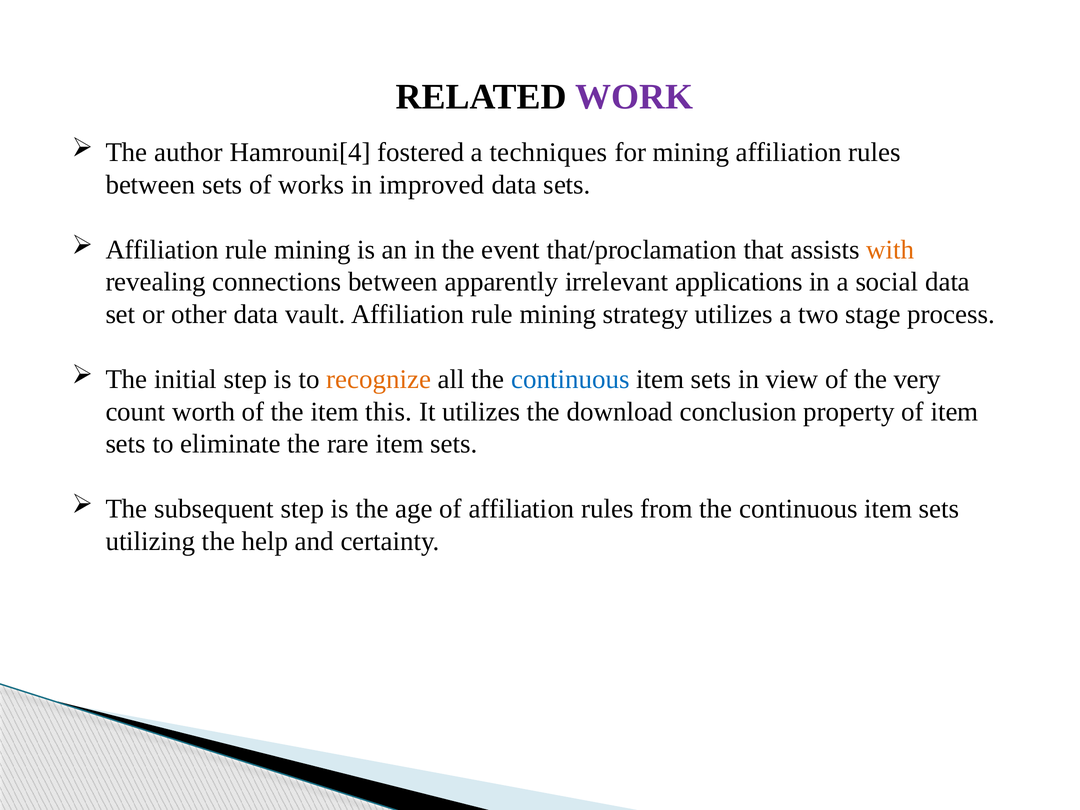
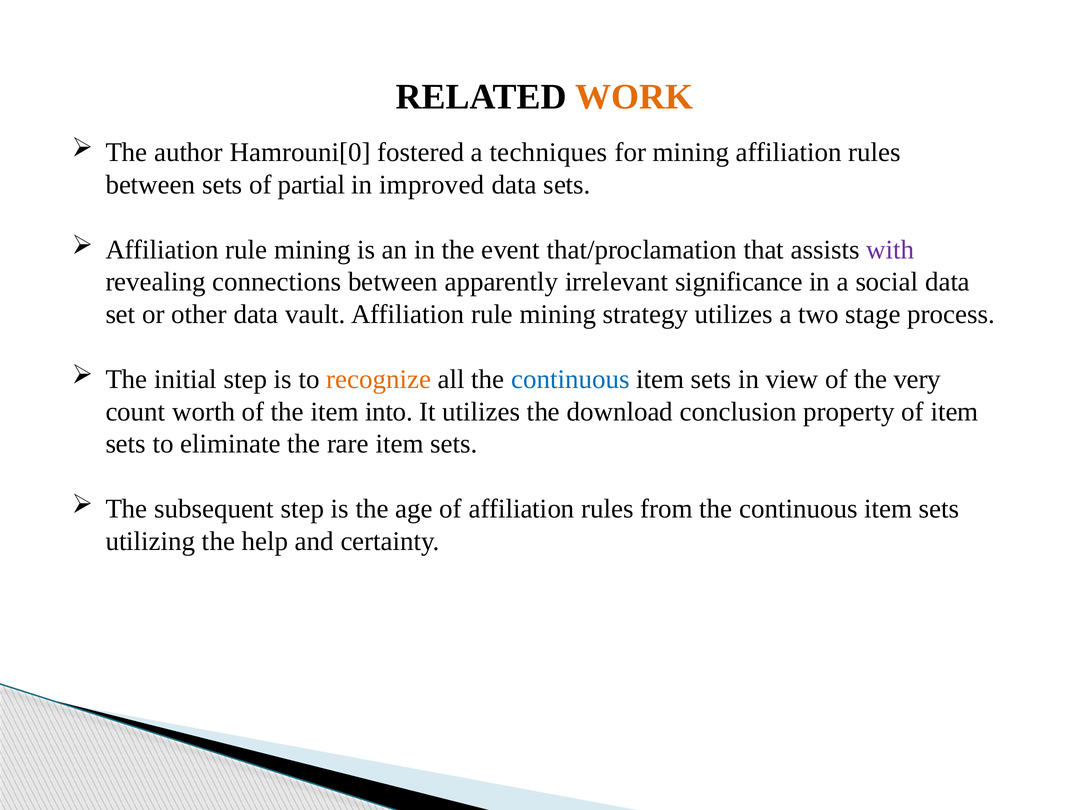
WORK colour: purple -> orange (634, 97)
Hamrouni[4: Hamrouni[4 -> Hamrouni[0 (300, 152)
works: works -> partial (312, 185)
with colour: orange -> purple (890, 250)
applications: applications -> significance (739, 282)
this: this -> into (389, 412)
